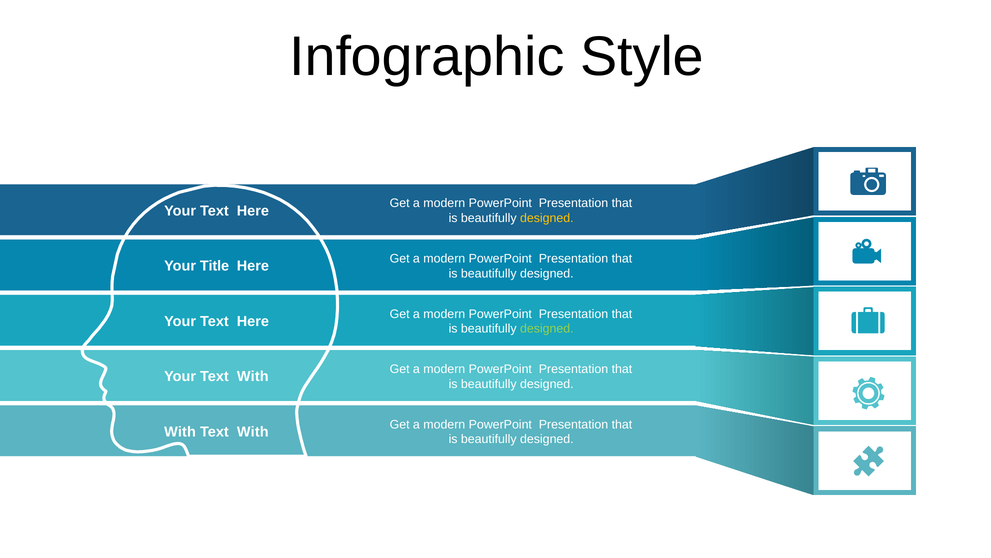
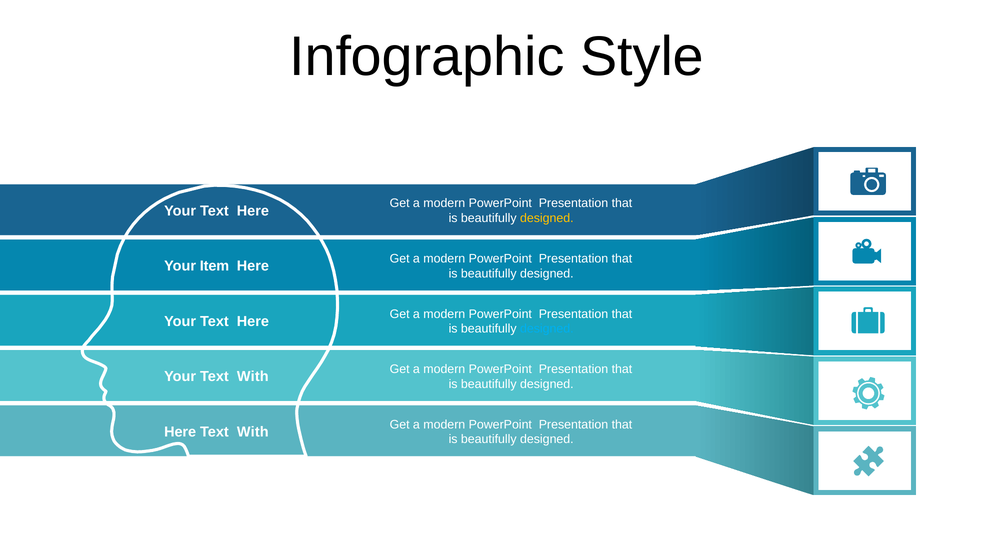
Title: Title -> Item (214, 266)
designed colour: light green -> light blue (547, 328)
With: With -> Here (180, 432)
